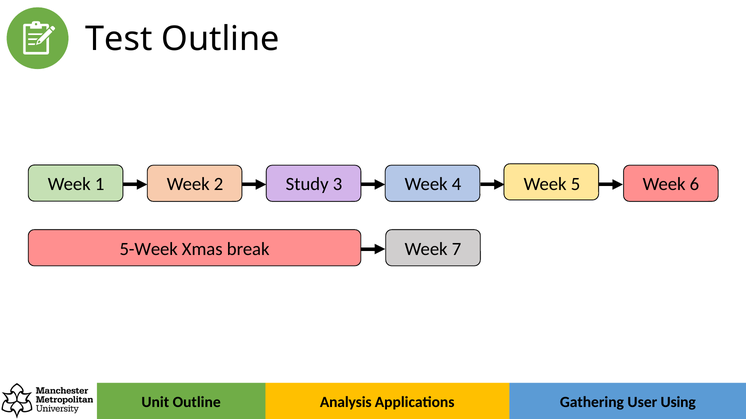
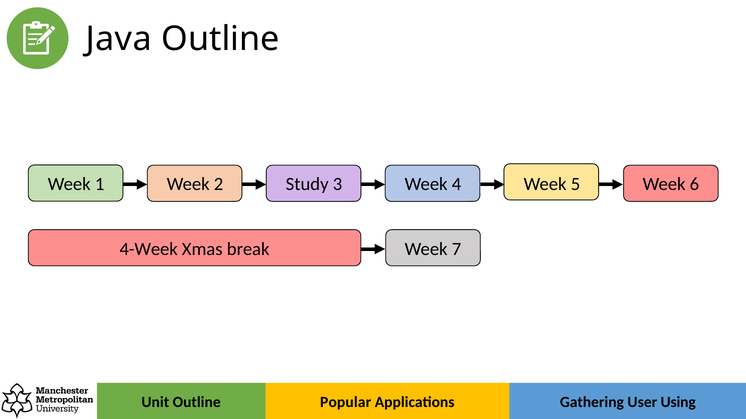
Test: Test -> Java (119, 39)
5-Week: 5-Week -> 4-Week (149, 249)
Analysis: Analysis -> Popular (346, 403)
